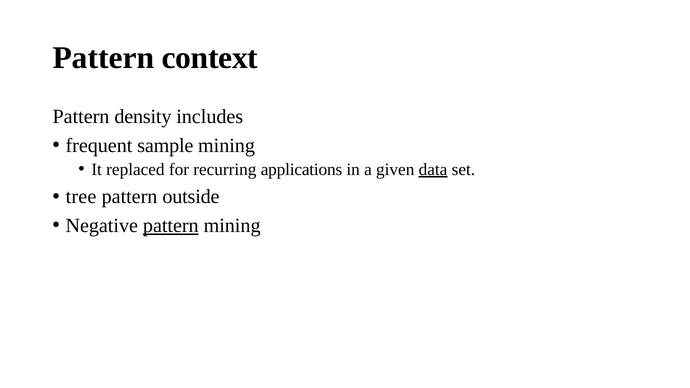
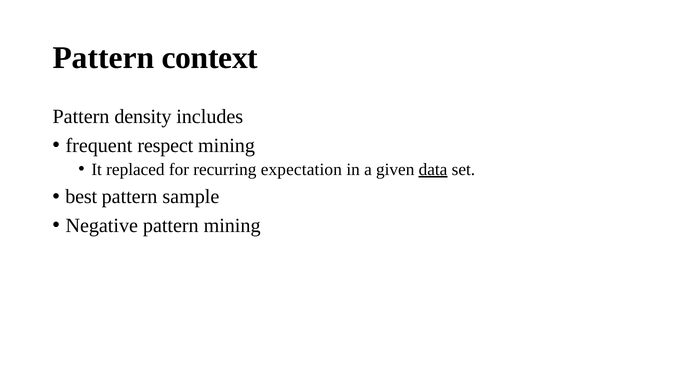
sample: sample -> respect (165, 146)
applications: applications -> expectation (301, 169)
tree: tree -> best (81, 197)
outside: outside -> sample (191, 197)
pattern underline: present -> none (171, 226)
